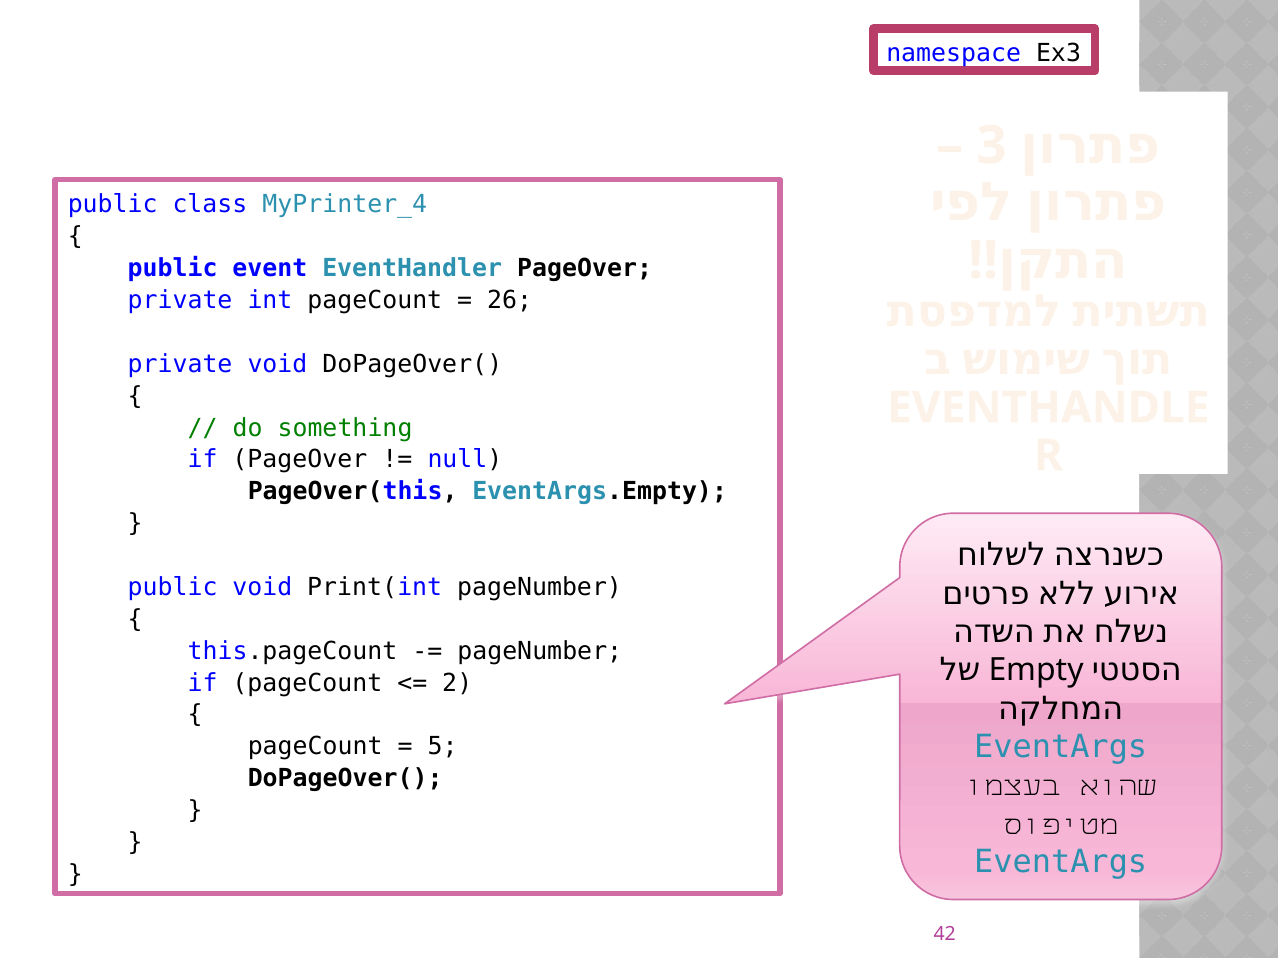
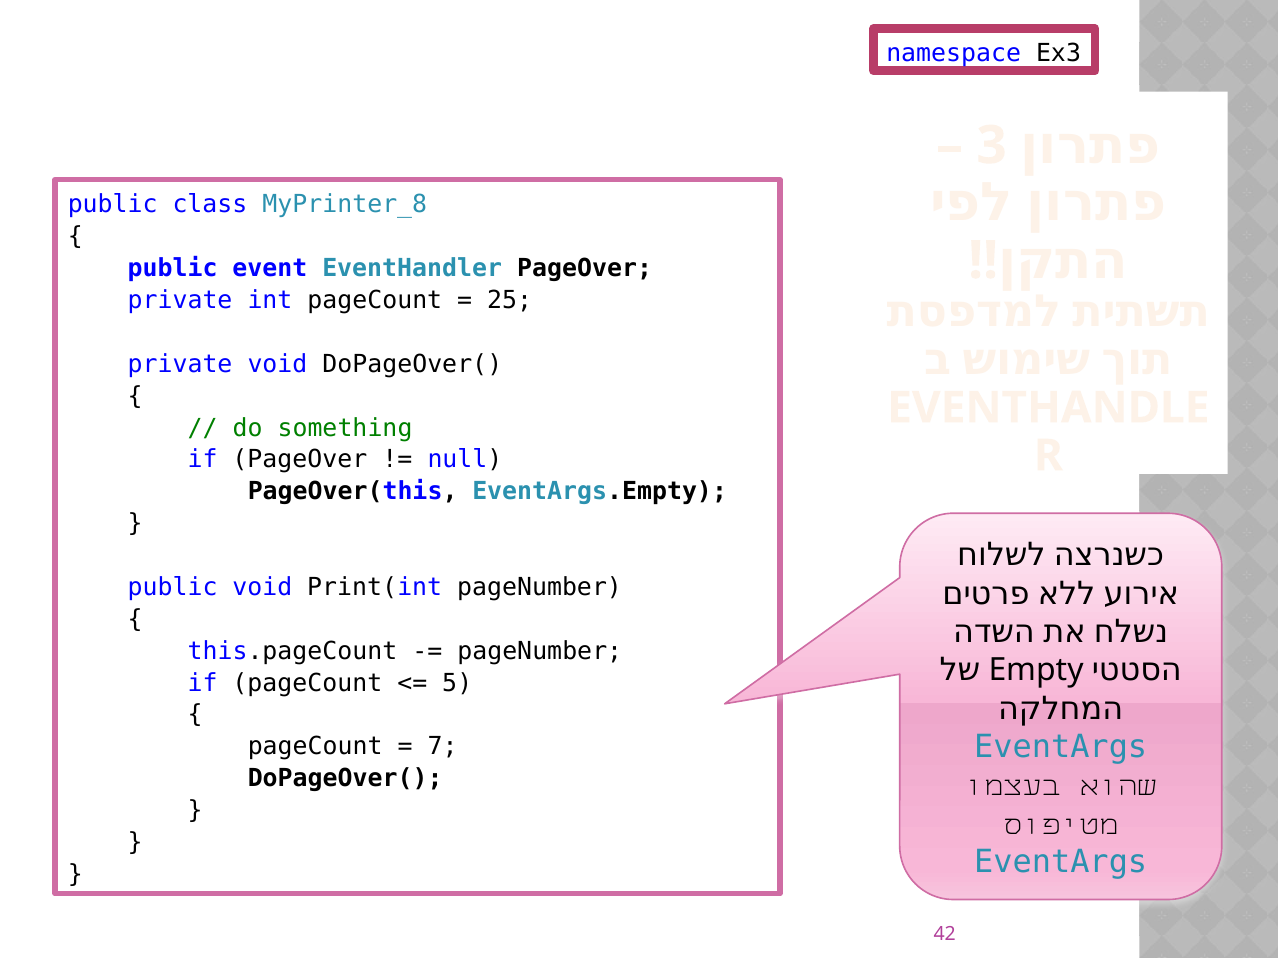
MyPrinter_4: MyPrinter_4 -> MyPrinter_8 (345, 205)
26: 26 -> 25 (510, 300)
2: 2 -> 5 (457, 683)
5: 5 -> 7 (443, 747)
